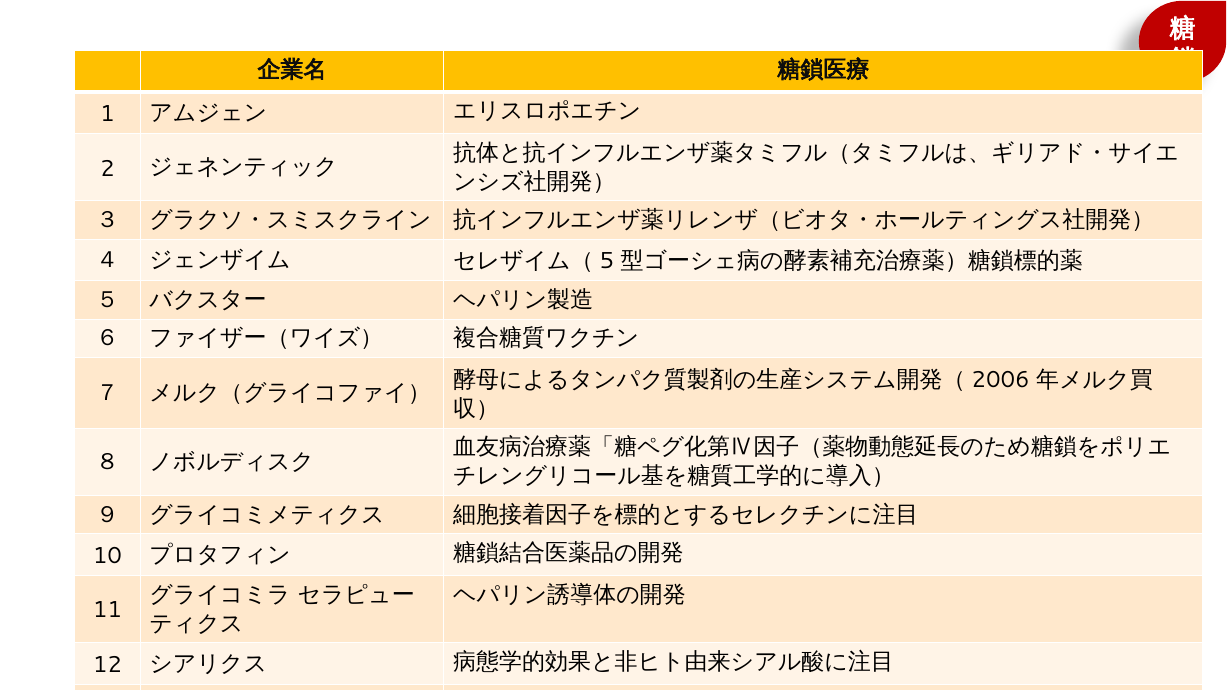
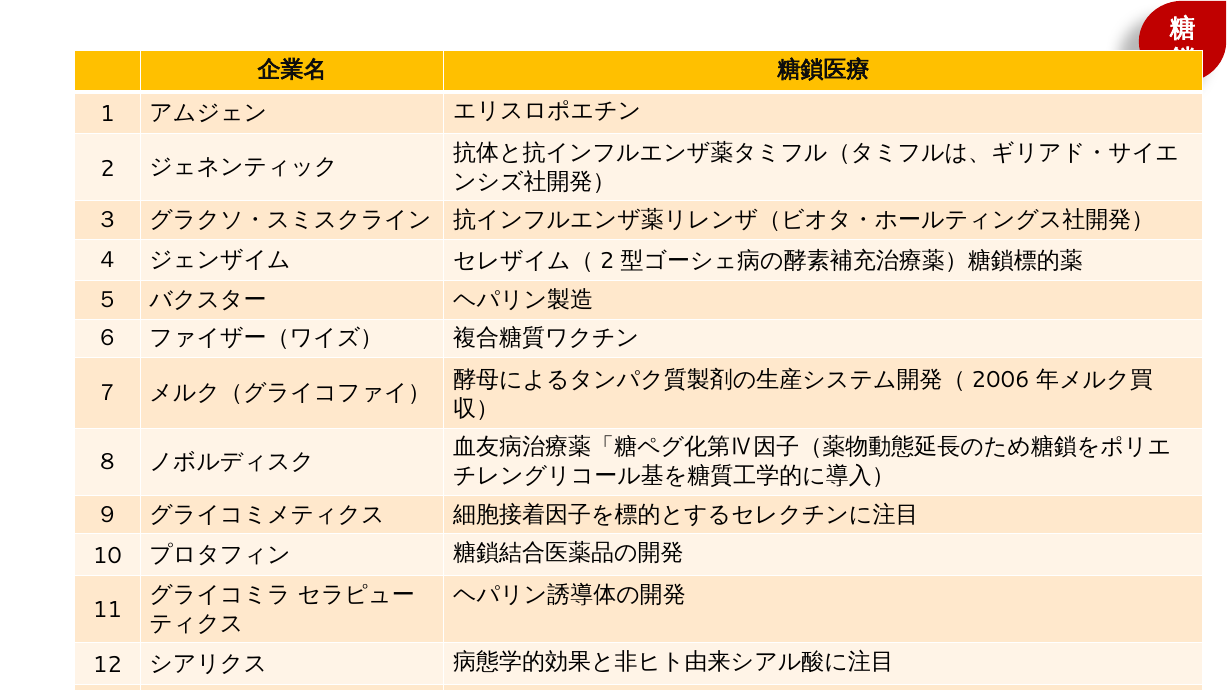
5: 5 -> 2 (607, 261)
